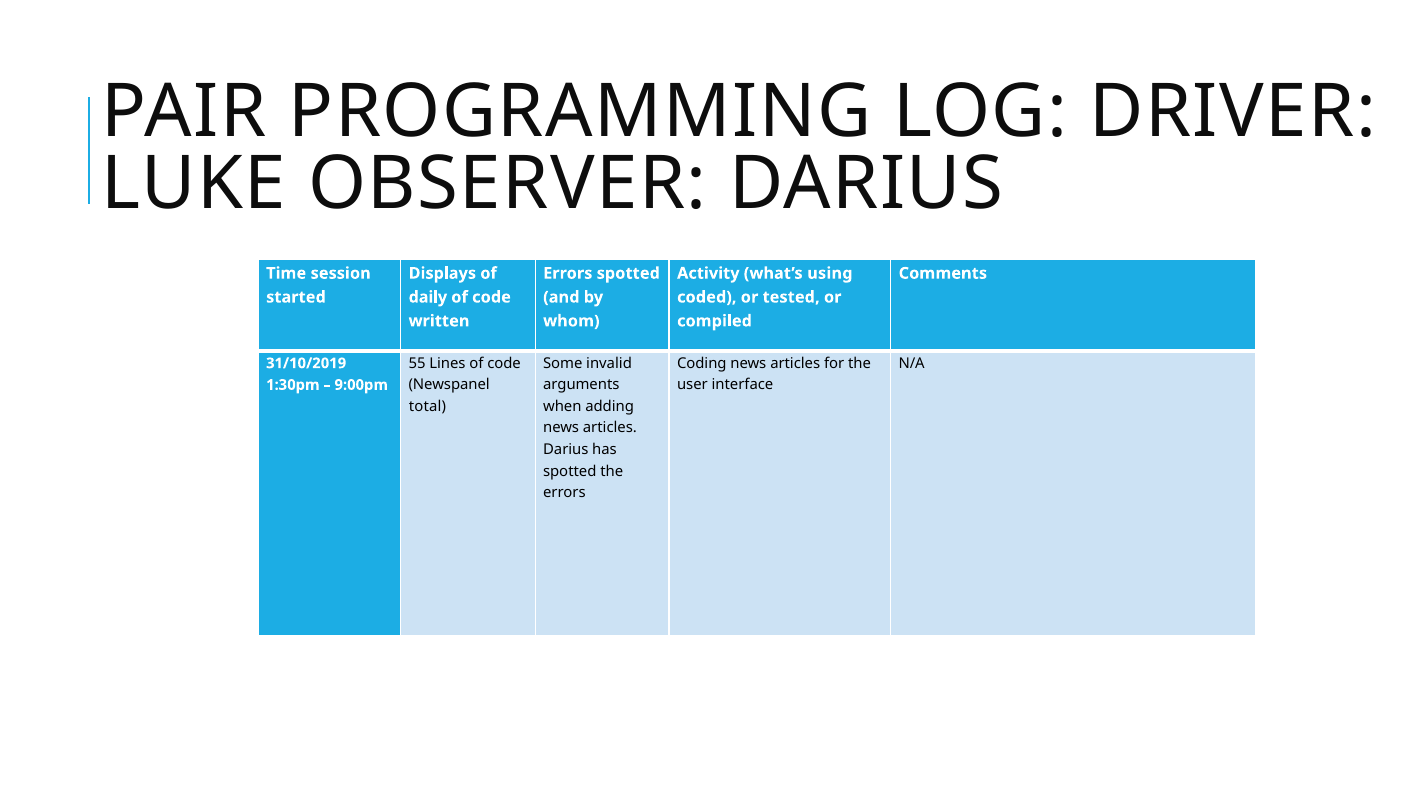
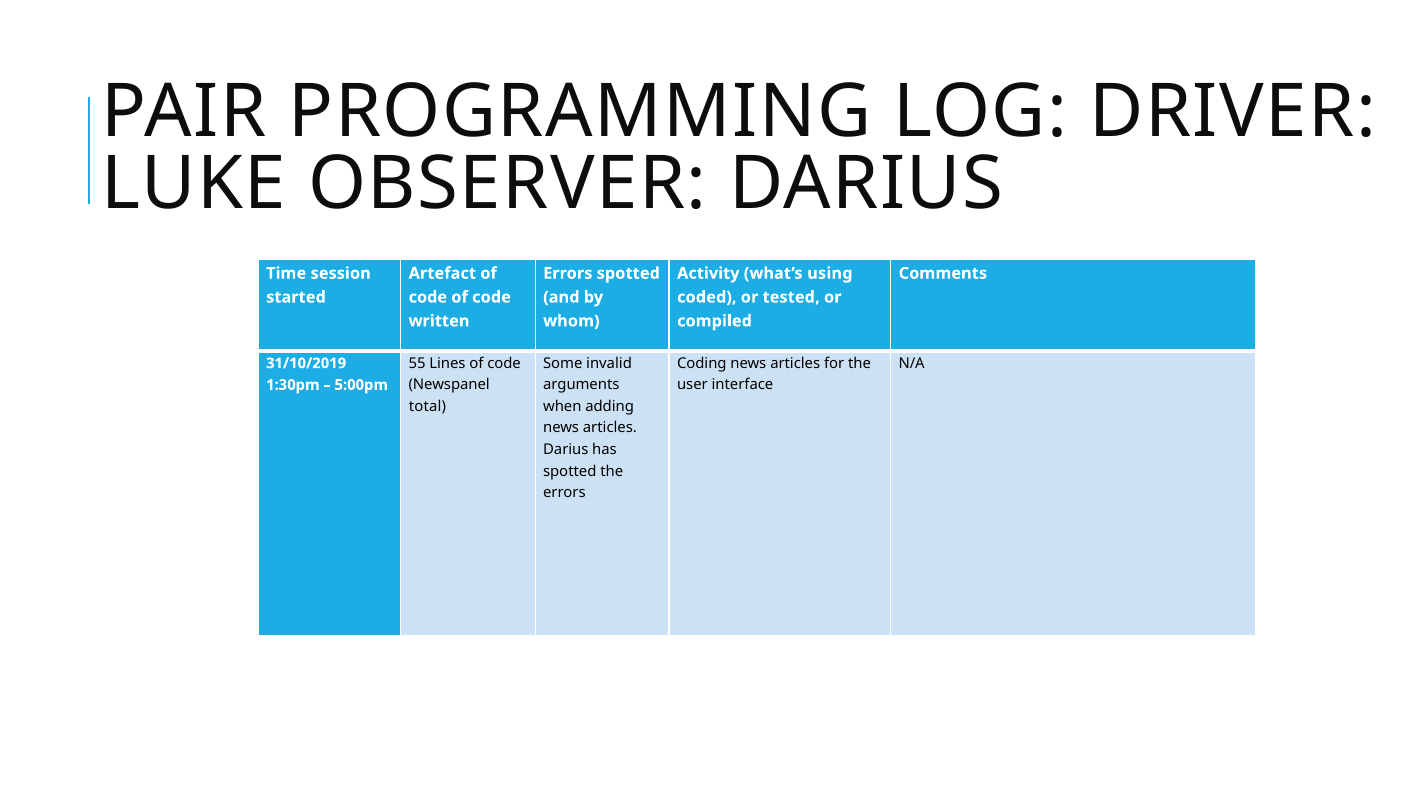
Displays: Displays -> Artefact (442, 273)
daily: daily -> code (428, 297)
9:00pm: 9:00pm -> 5:00pm (361, 385)
